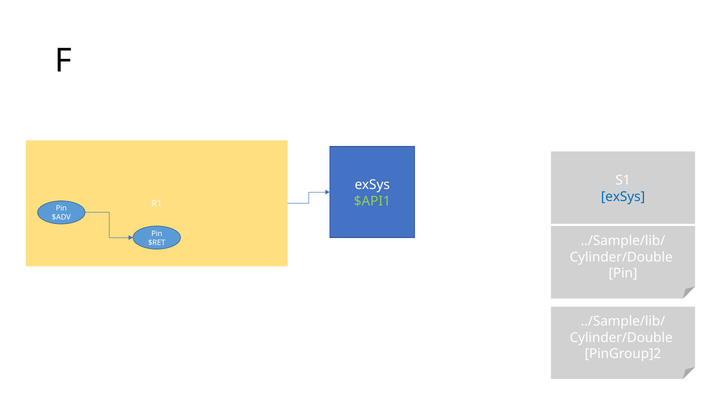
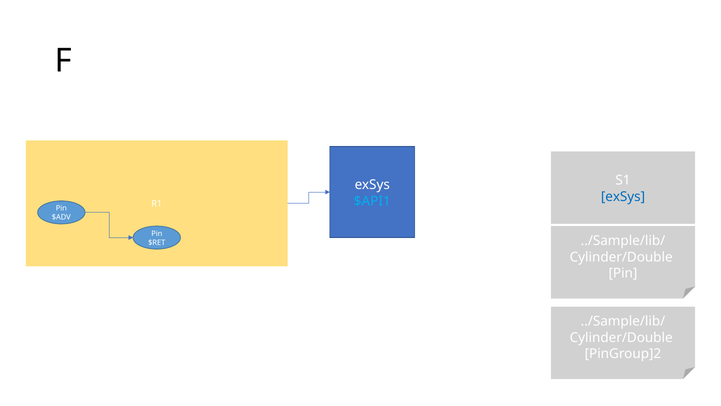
$API1 colour: light green -> light blue (372, 201)
